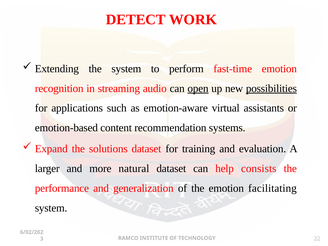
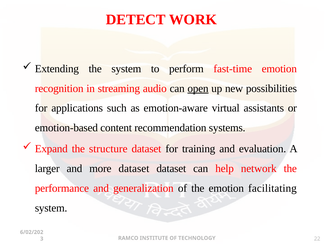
possibilities underline: present -> none (271, 88)
solutions: solutions -> structure (108, 149)
more natural: natural -> dataset (134, 169)
consists: consists -> network (259, 169)
